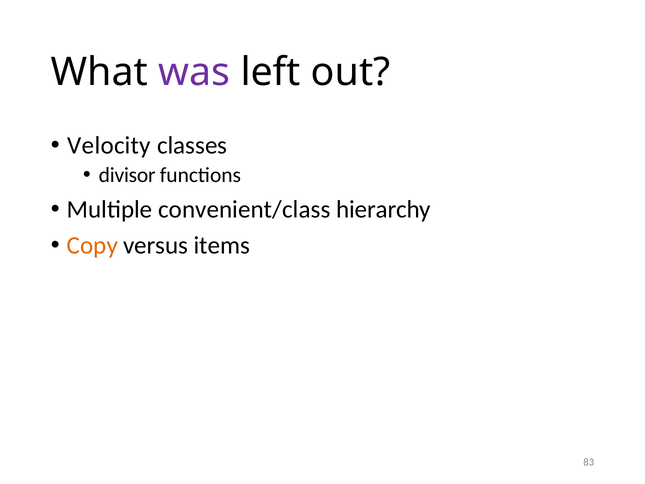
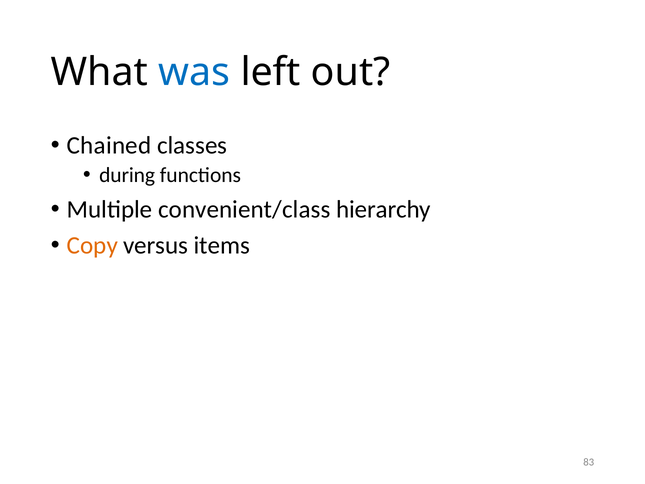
was colour: purple -> blue (194, 72)
Velocity: Velocity -> Chained (109, 145)
divisor: divisor -> during (127, 175)
